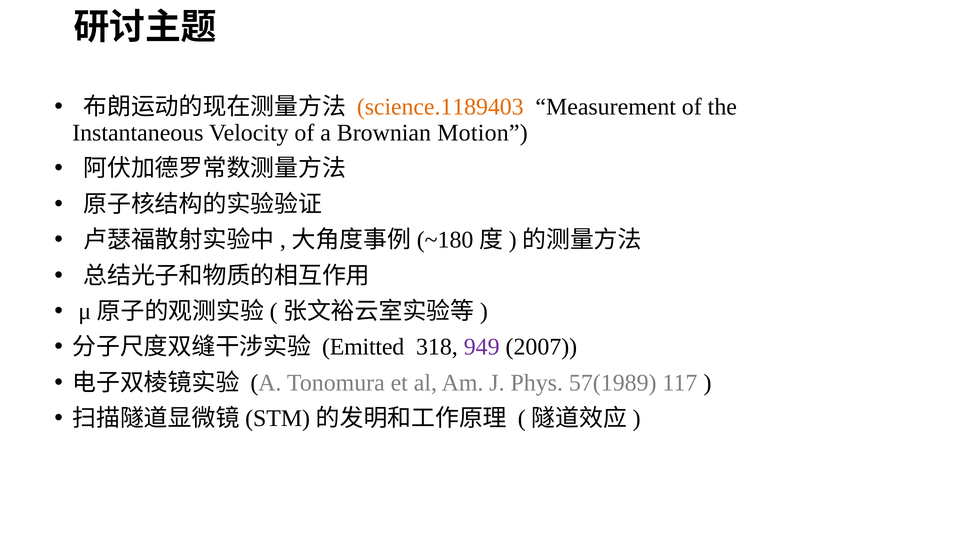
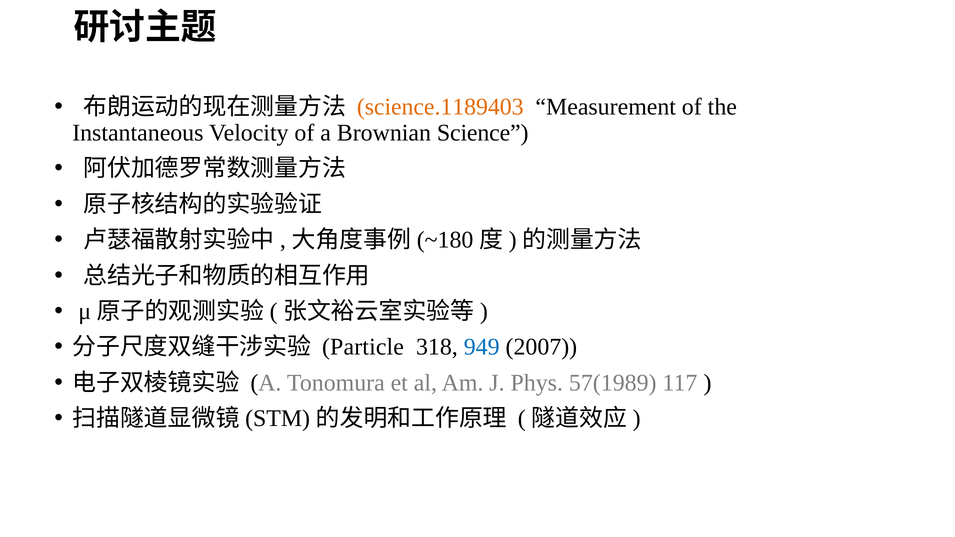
Motion: Motion -> Science (483, 133)
Emitted: Emitted -> Particle (363, 347)
949 colour: purple -> blue (482, 347)
